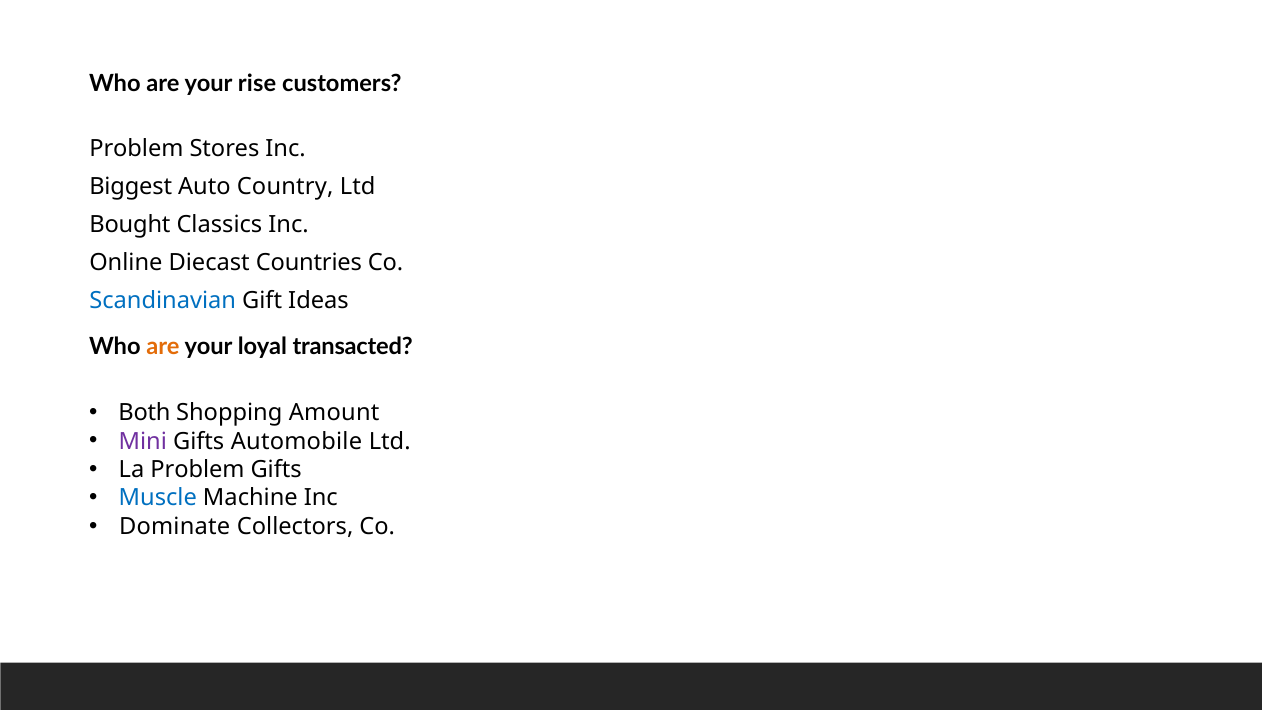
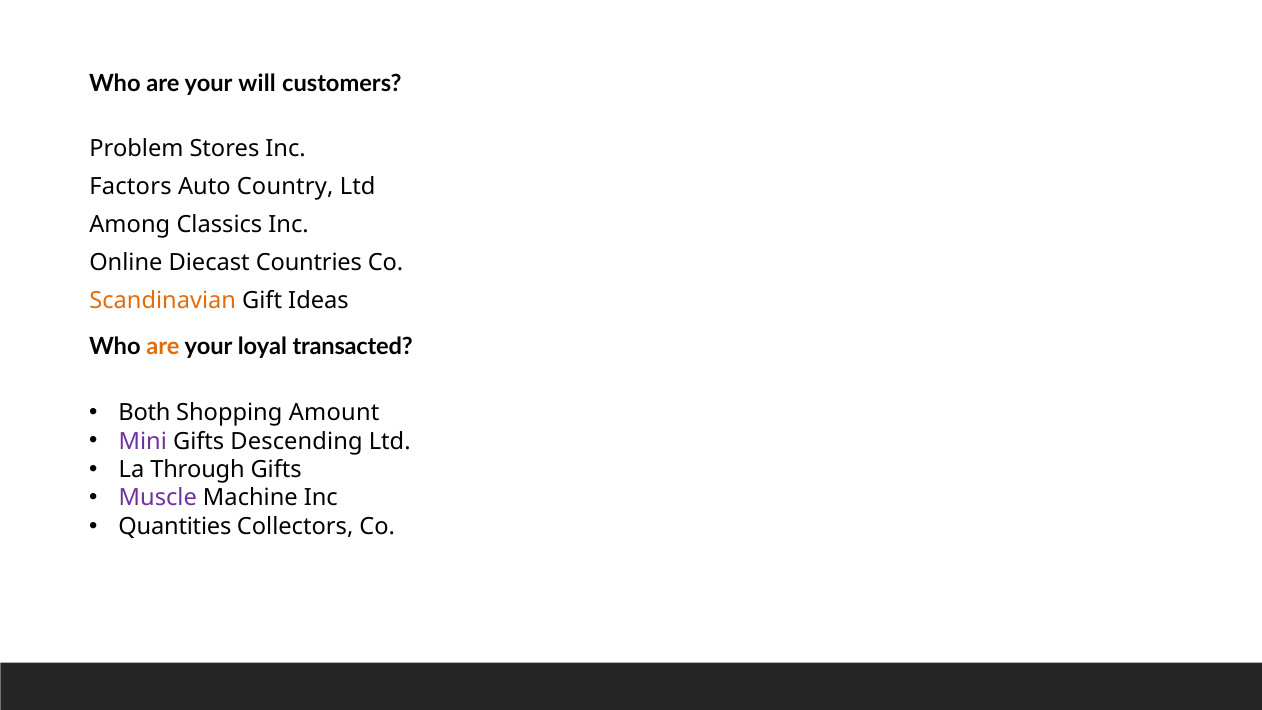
rise: rise -> will (257, 83)
Biggest: Biggest -> Factors (130, 187)
Bought: Bought -> Among (130, 225)
Scandinavian colour: blue -> orange (163, 300)
Automobile: Automobile -> Descending (297, 441)
La Problem: Problem -> Through (198, 470)
Muscle colour: blue -> purple (158, 498)
Dominate: Dominate -> Quantities (175, 526)
